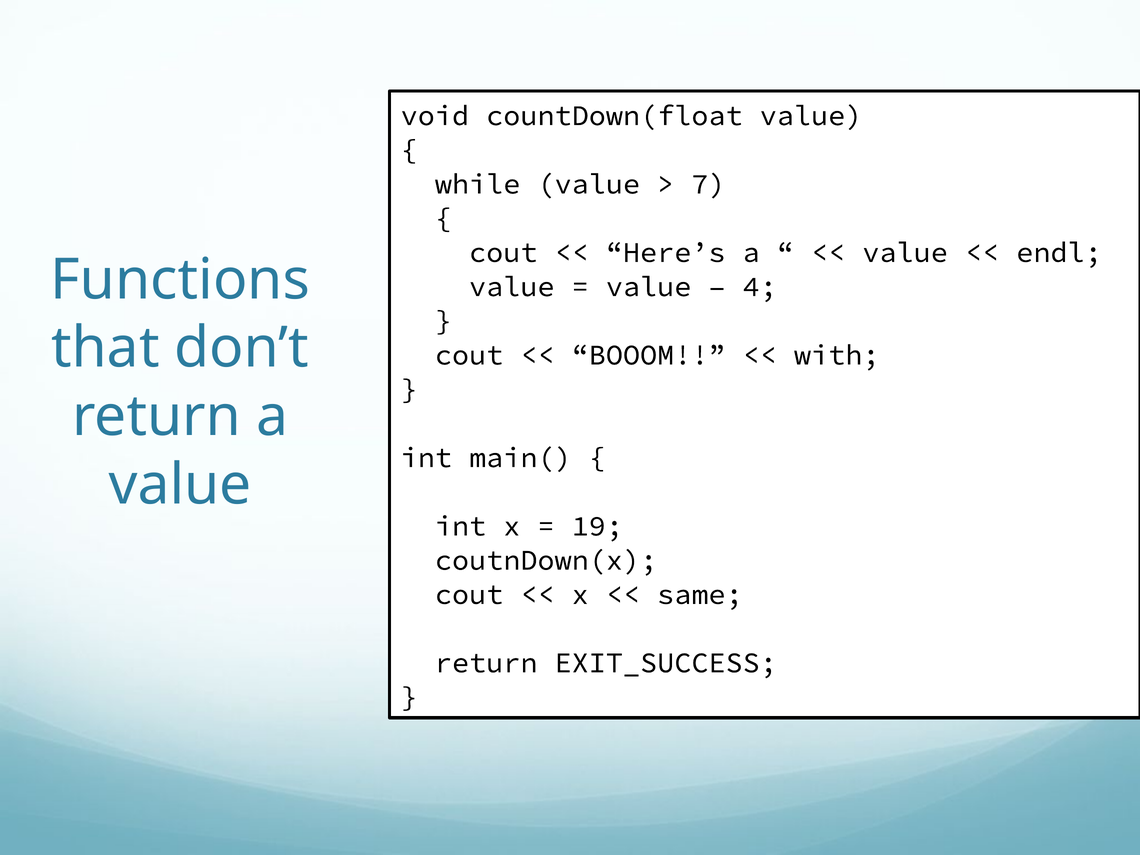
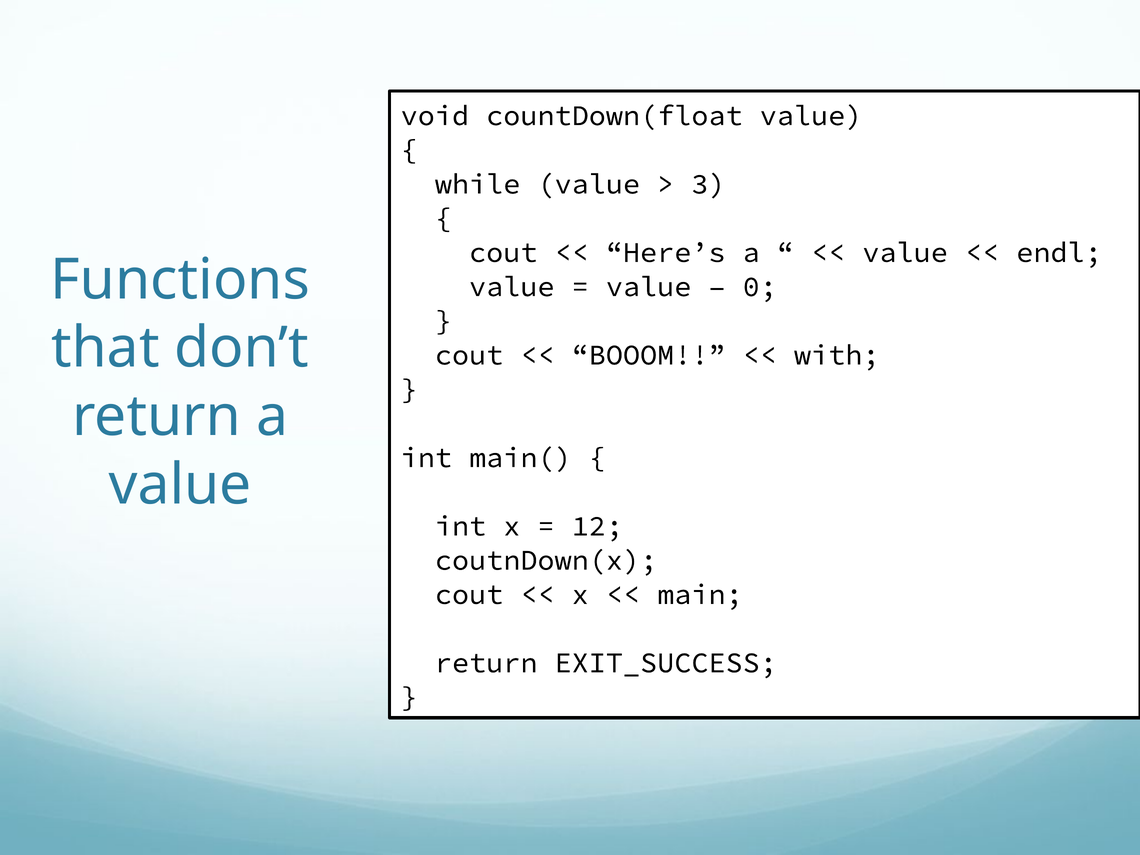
7: 7 -> 3 (708, 184)
4: 4 -> 0 (760, 287)
19: 19 -> 12 (597, 526)
same: same -> main (700, 594)
